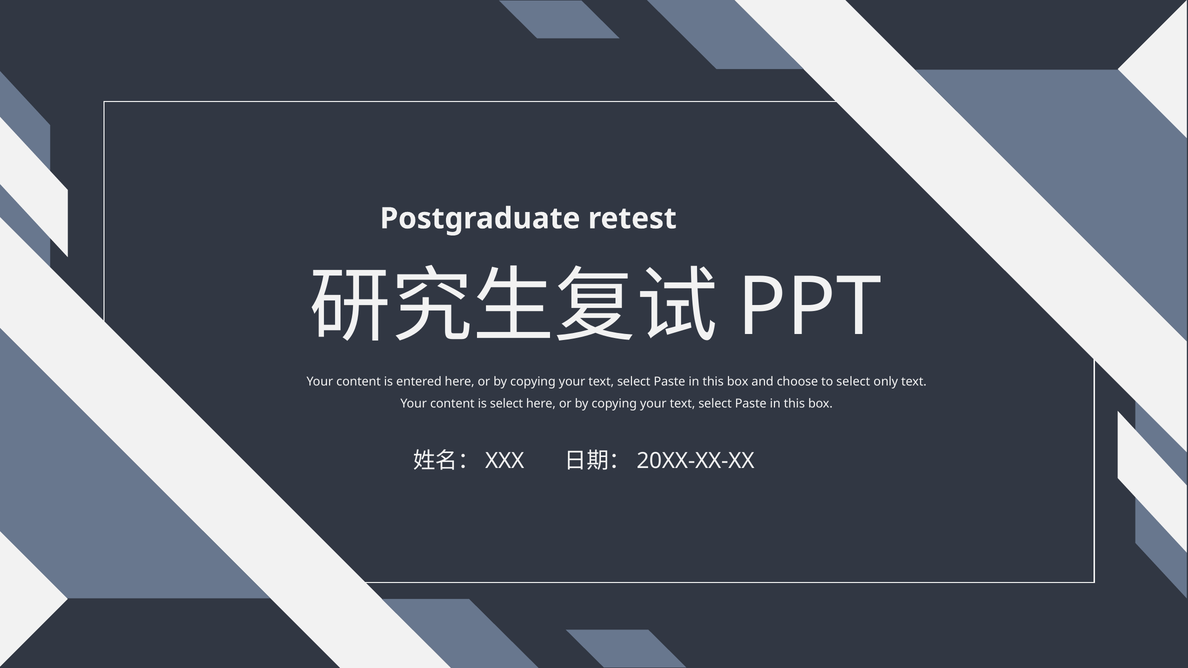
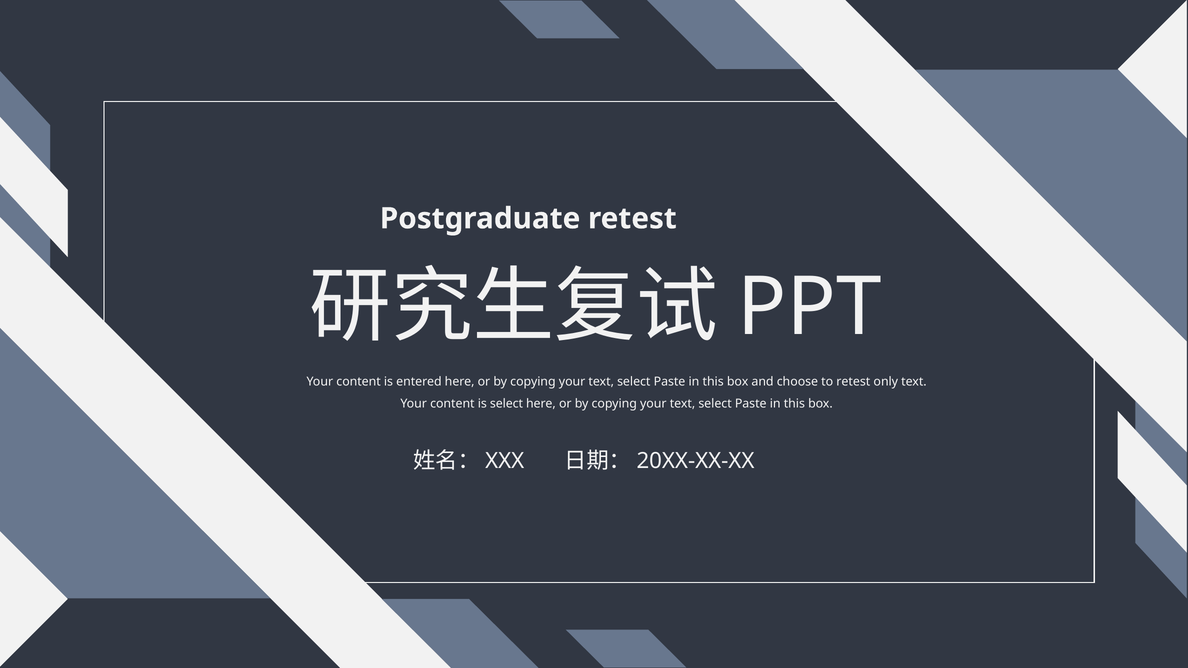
to select: select -> retest (853, 382)
